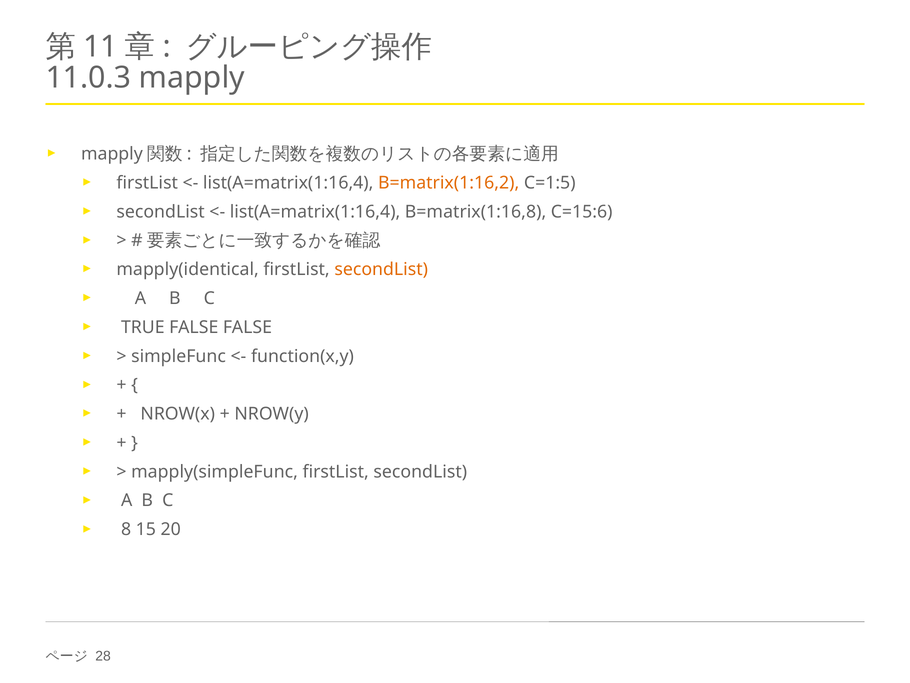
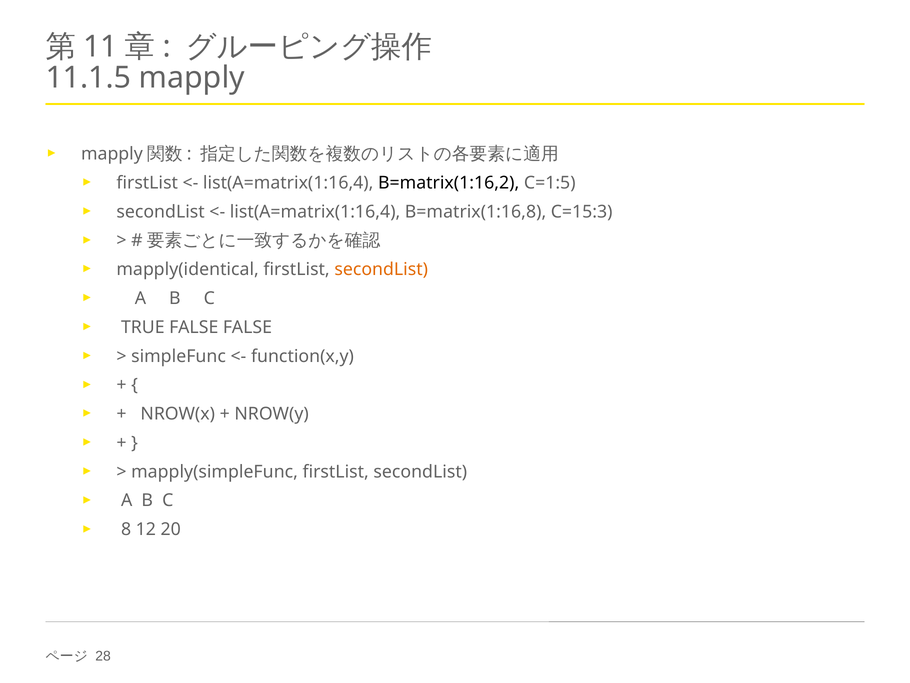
11.0.3: 11.0.3 -> 11.1.5 (88, 78)
B=matrix(1:16,2 colour: orange -> black (449, 183)
C=15:6: C=15:6 -> C=15:3 (582, 212)
15: 15 -> 12 (146, 529)
